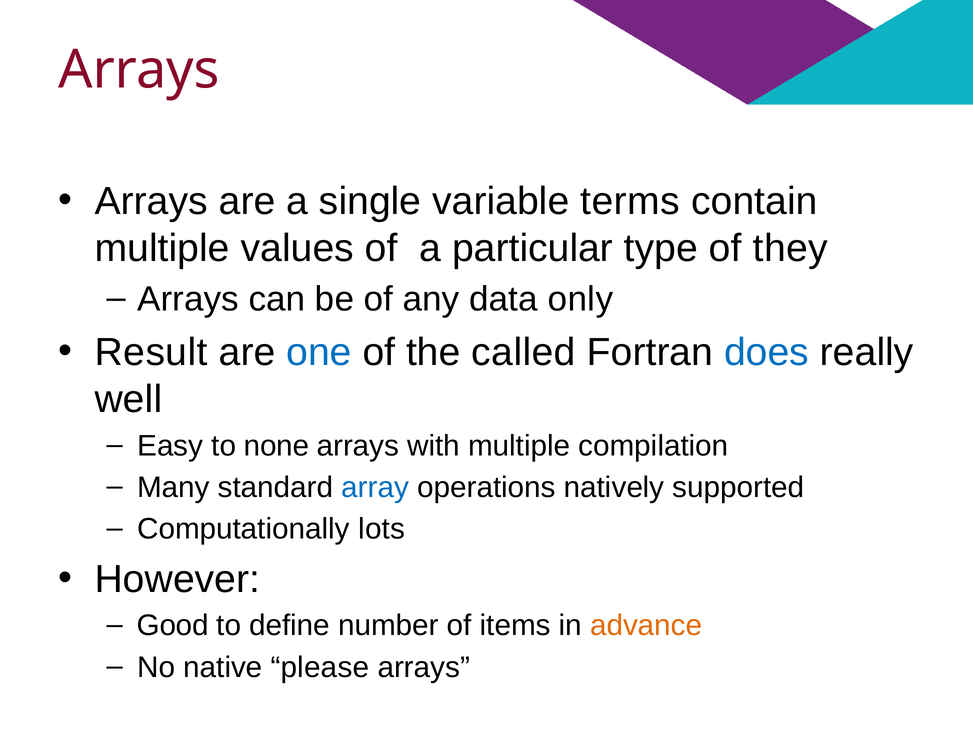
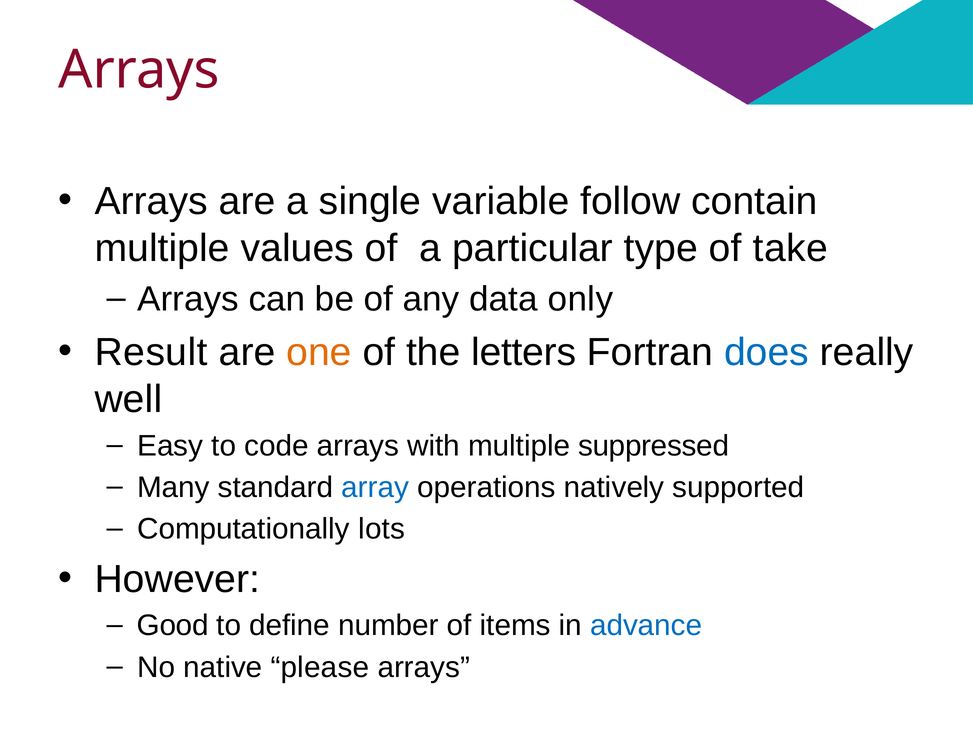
terms: terms -> follow (630, 201)
they: they -> take (790, 248)
one colour: blue -> orange (319, 353)
called: called -> letters (524, 353)
none: none -> code (276, 446)
compilation: compilation -> suppressed (654, 446)
advance colour: orange -> blue (646, 626)
